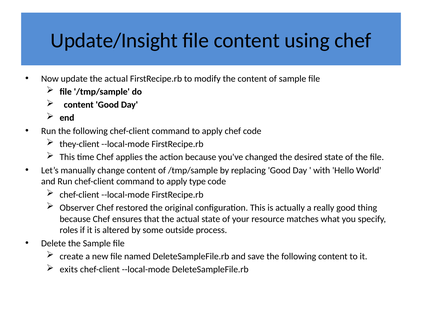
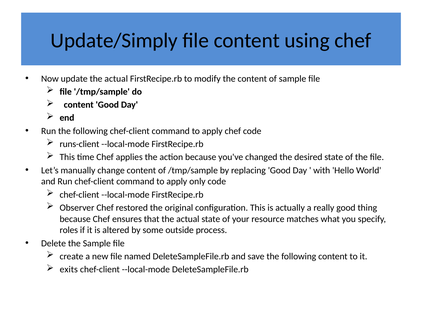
Update/Insight: Update/Insight -> Update/Simply (114, 41)
they-client: they-client -> runs-client (79, 144)
type: type -> only (197, 182)
